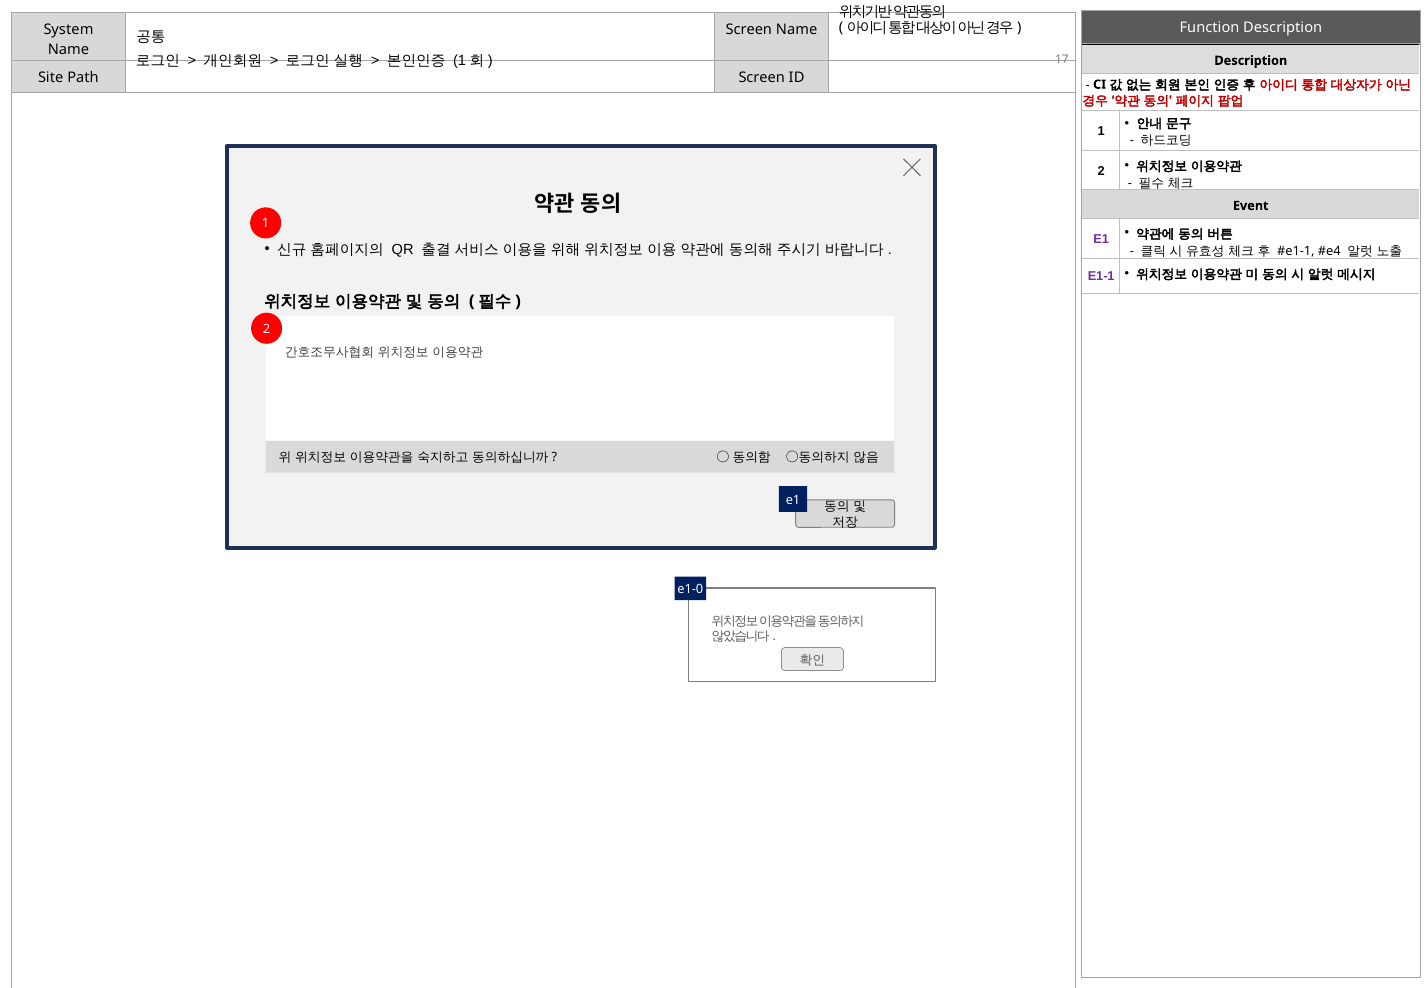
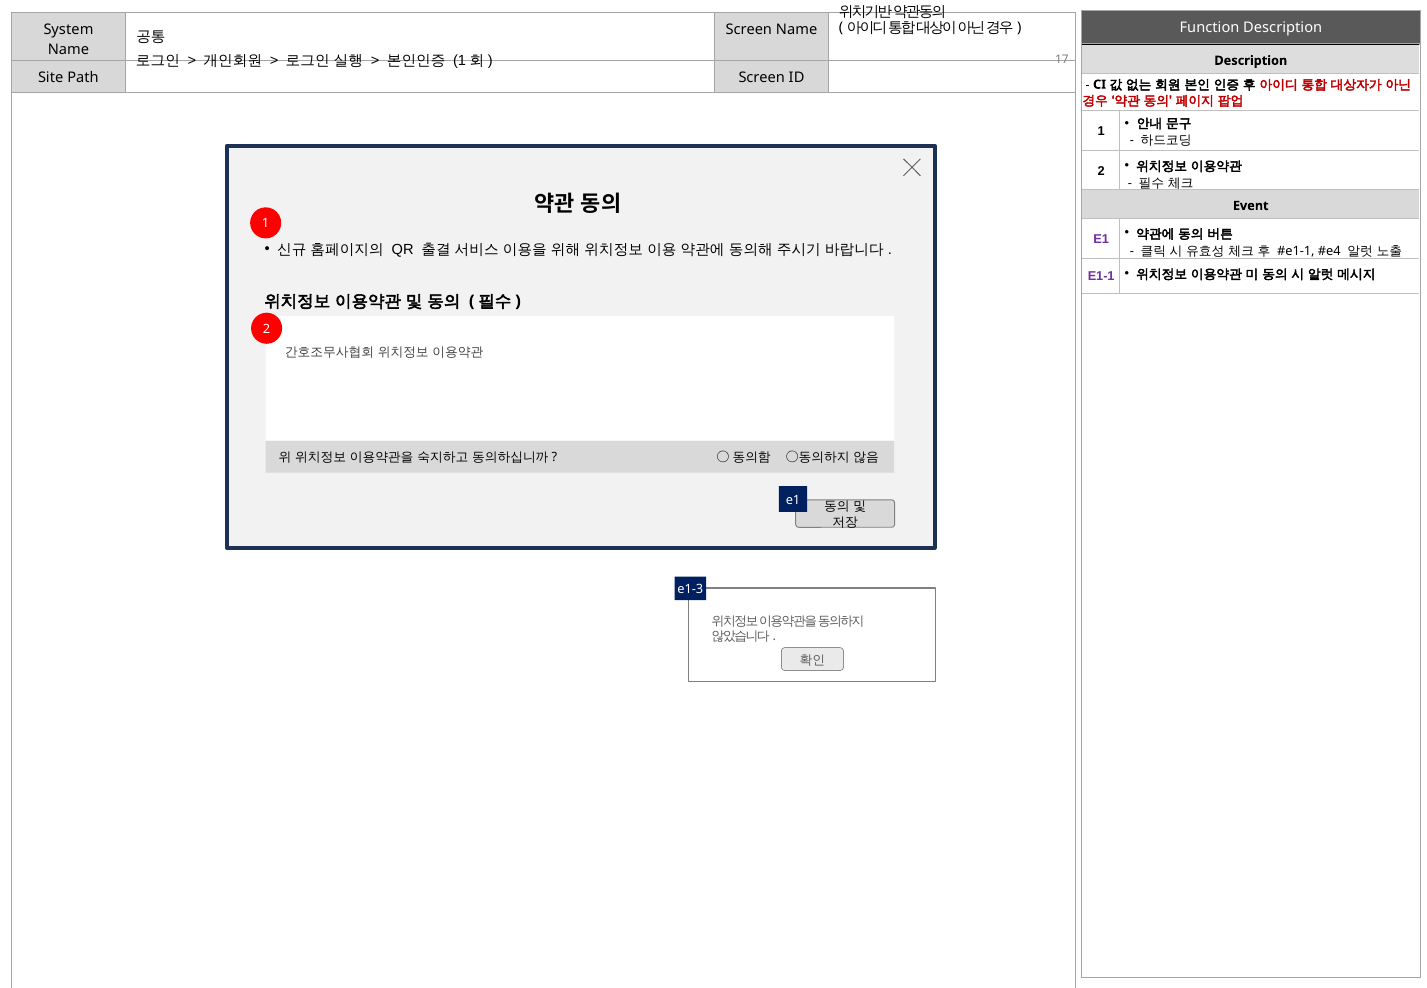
e1-0: e1-0 -> e1-3 (690, 589)
